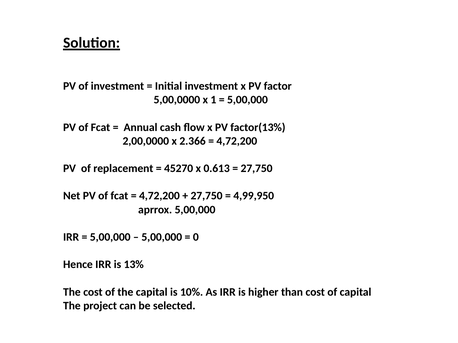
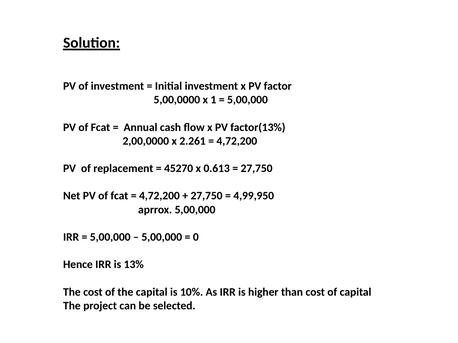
2.366: 2.366 -> 2.261 (193, 141)
